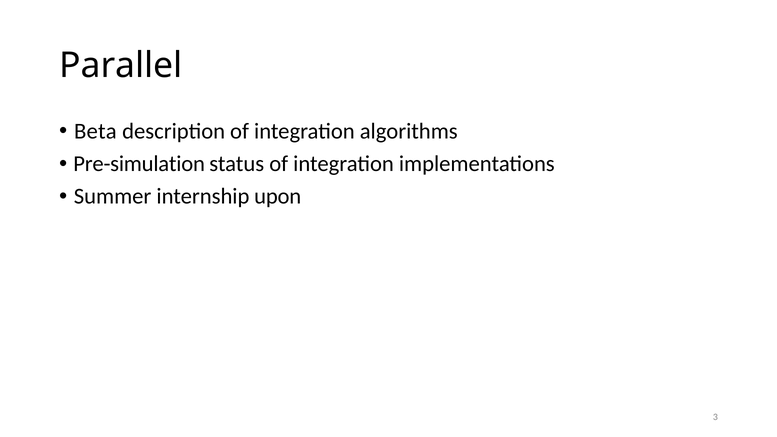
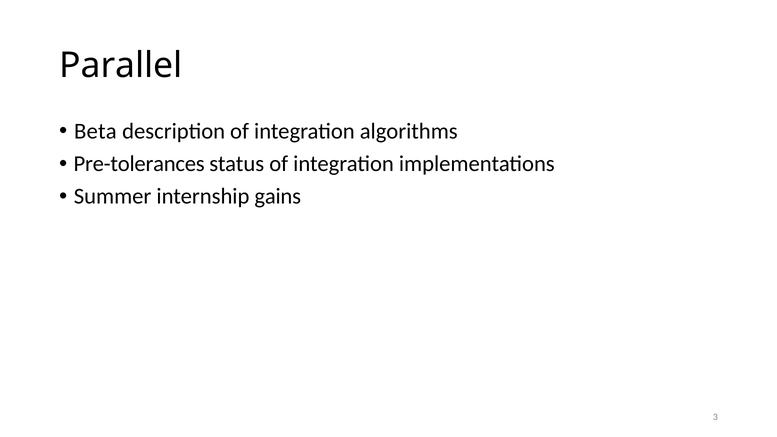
Pre-simulation: Pre-simulation -> Pre-tolerances (139, 164)
upon: upon -> gains (278, 197)
